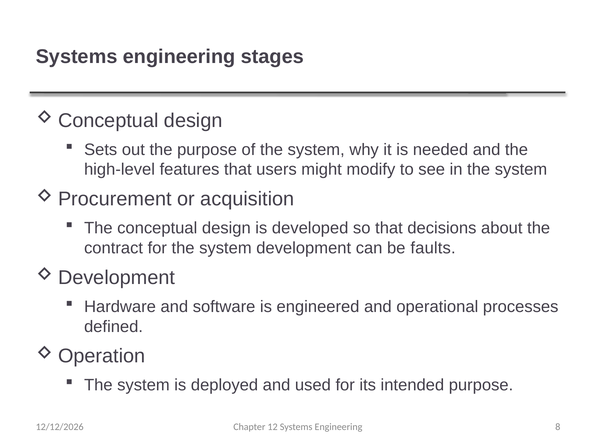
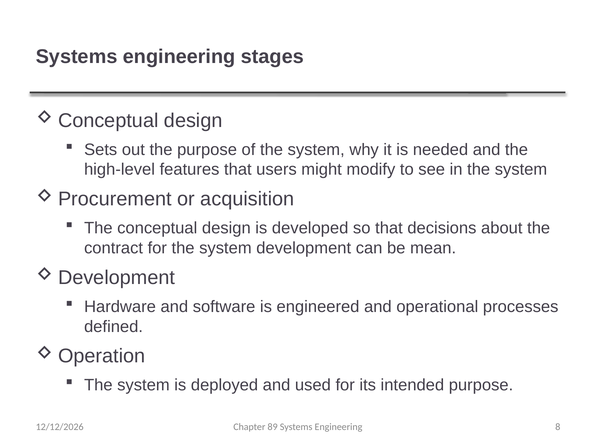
faults: faults -> mean (433, 248)
12: 12 -> 89 (273, 427)
